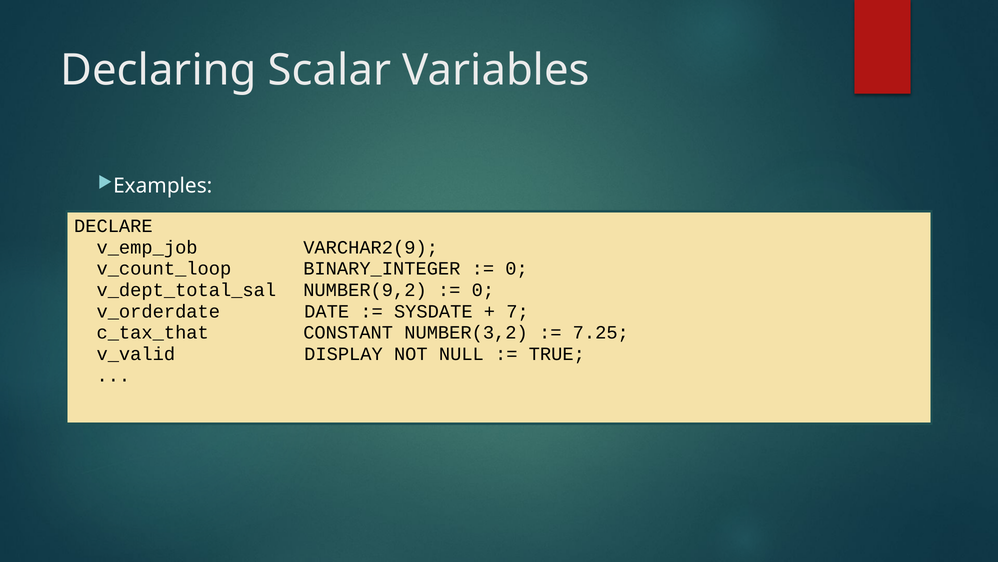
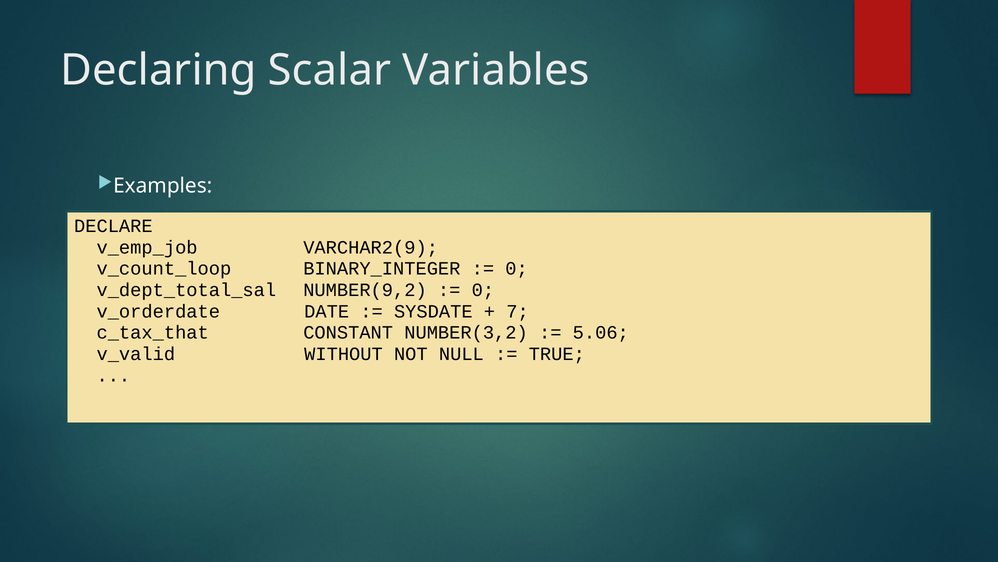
7.25: 7.25 -> 5.06 (601, 332)
DISPLAY: DISPLAY -> WITHOUT (343, 354)
